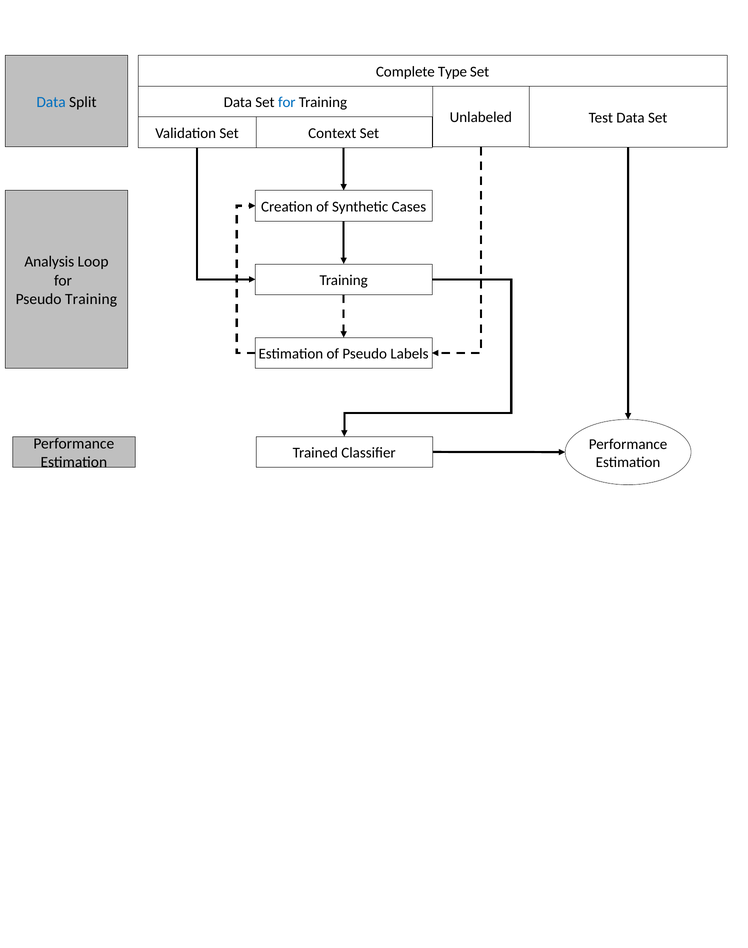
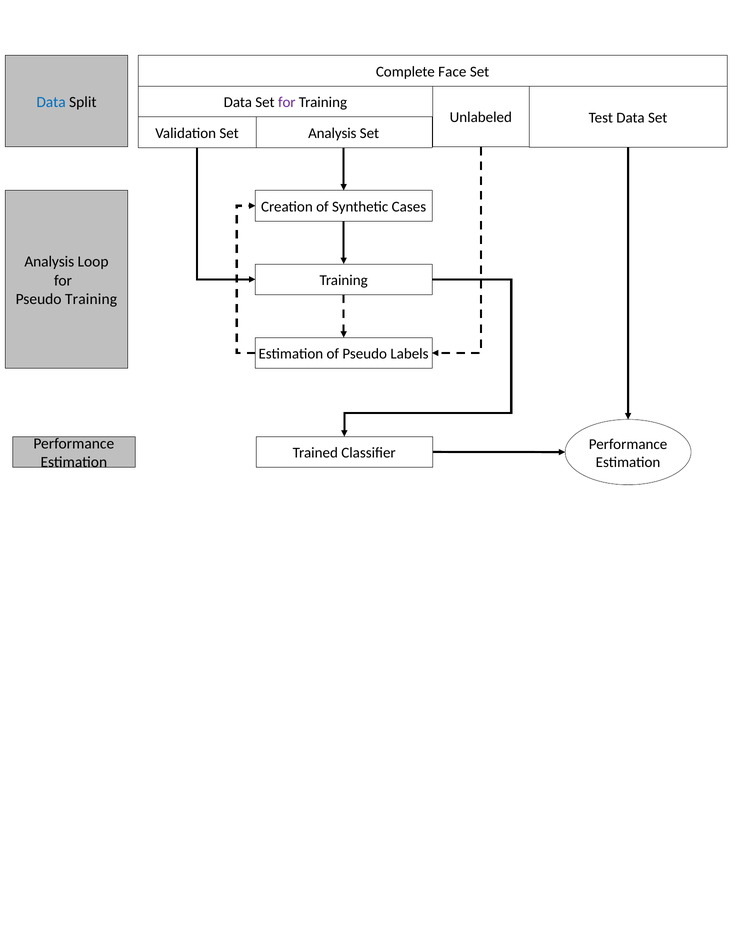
Type: Type -> Face (452, 72)
for colour: blue -> purple (287, 102)
Context: Context -> Analysis (332, 133)
